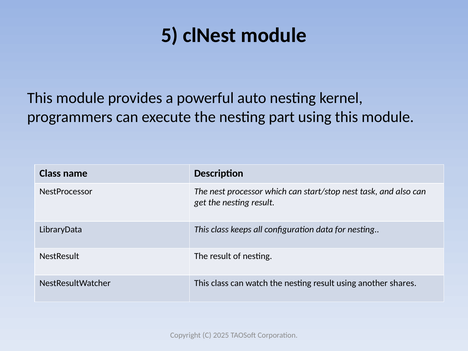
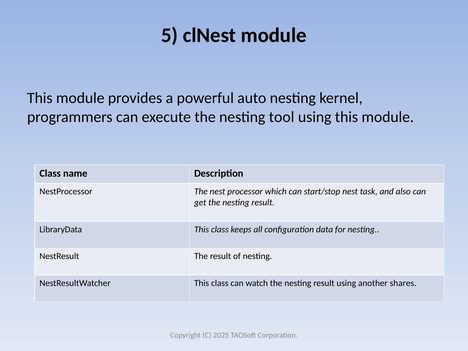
part: part -> tool (282, 117)
